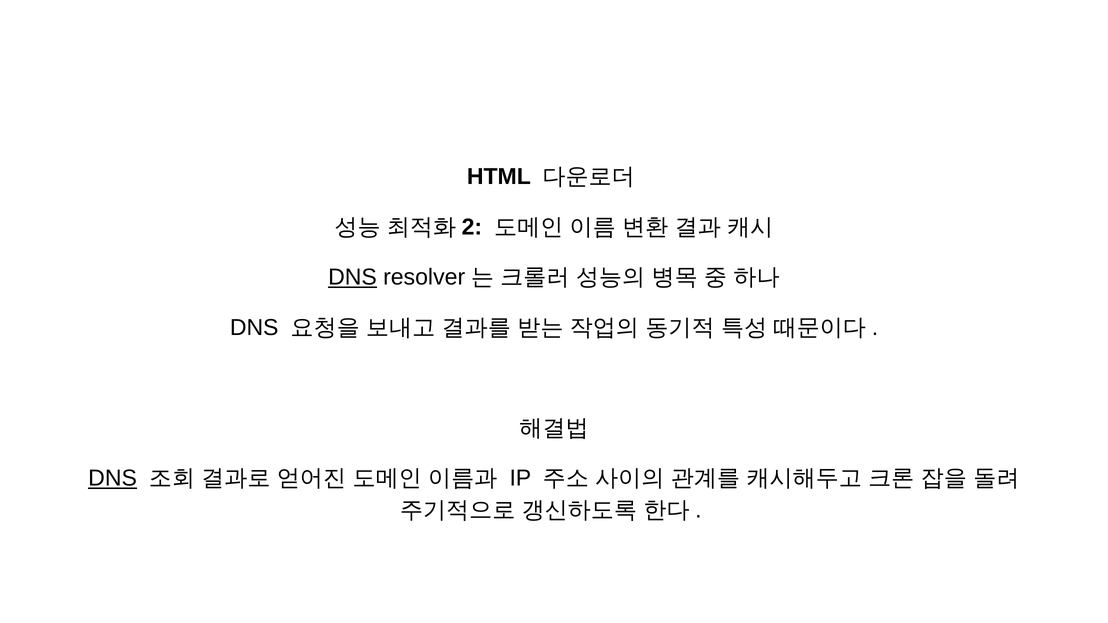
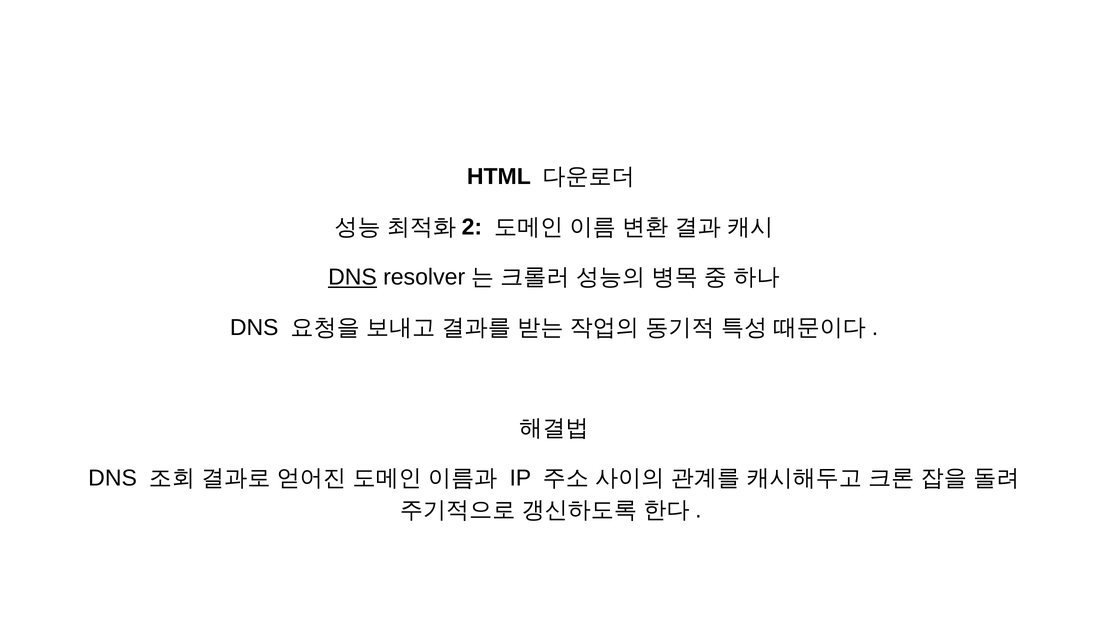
DNS underline: present -> none (113, 479)
